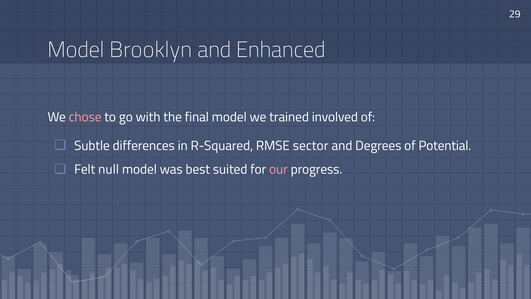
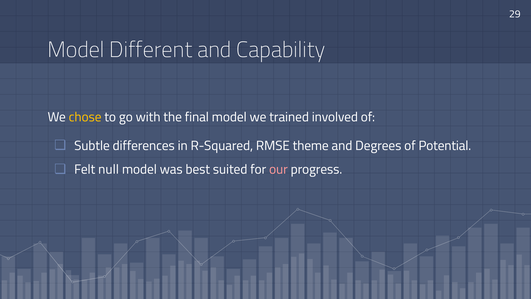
Brooklyn: Brooklyn -> Different (151, 50)
Enhanced: Enhanced -> Capability (281, 50)
chose colour: pink -> yellow (85, 117)
sector: sector -> theme (311, 145)
